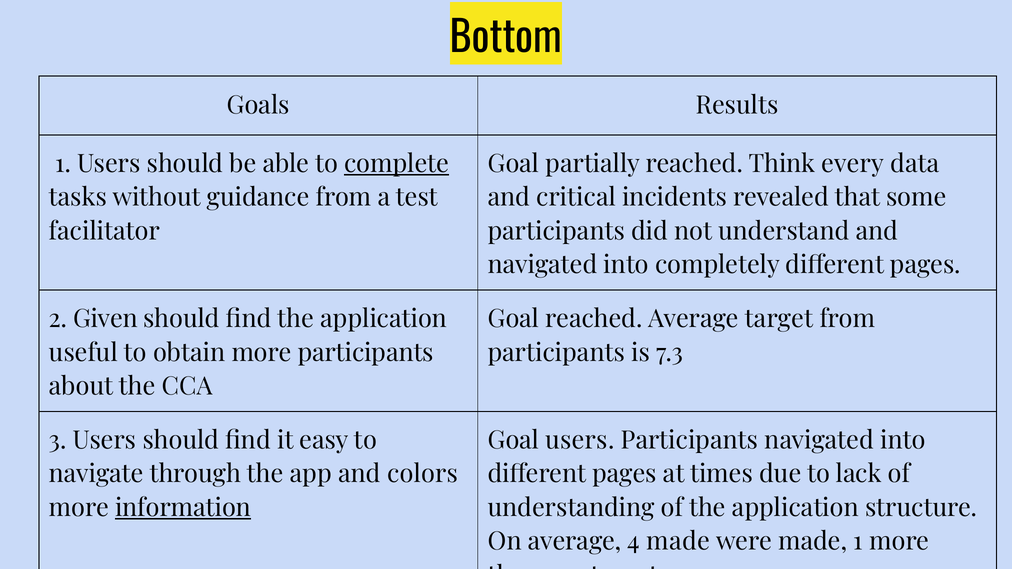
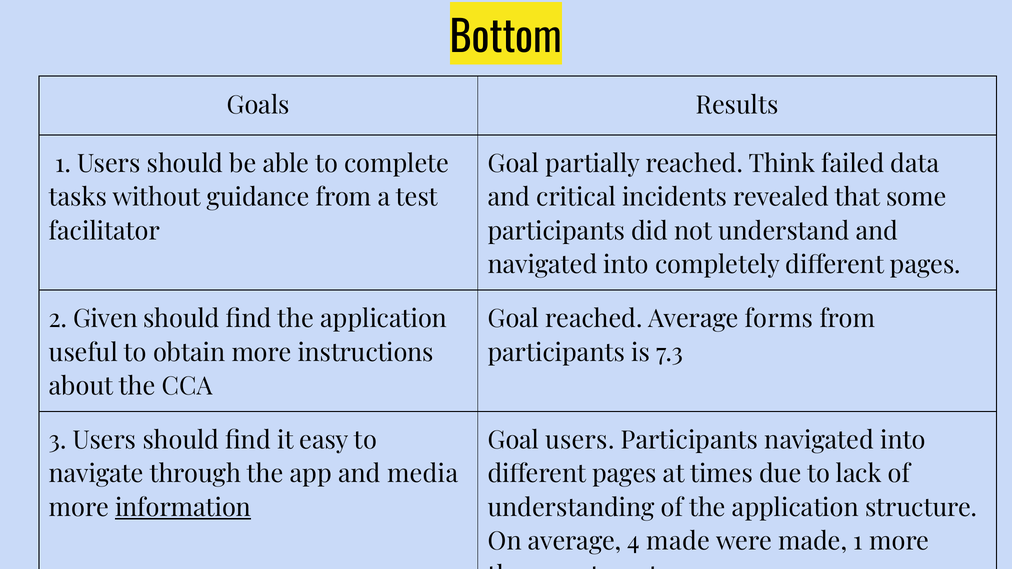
complete underline: present -> none (397, 164)
every: every -> failed (853, 164)
Average target: target -> forms (779, 319)
more participants: participants -> instructions (366, 353)
colors: colors -> media (423, 474)
